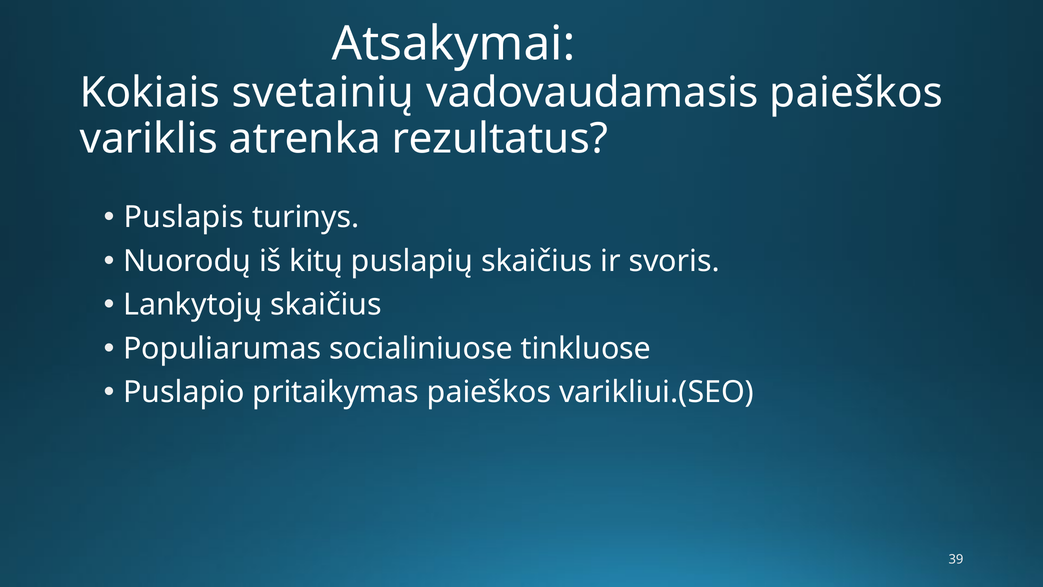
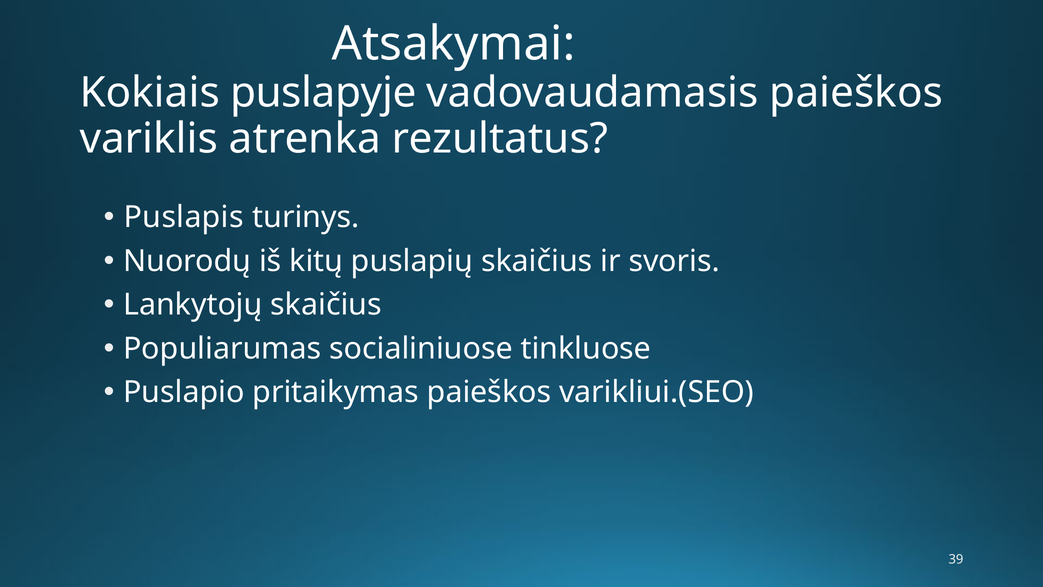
svetainių: svetainių -> puslapyje (323, 93)
